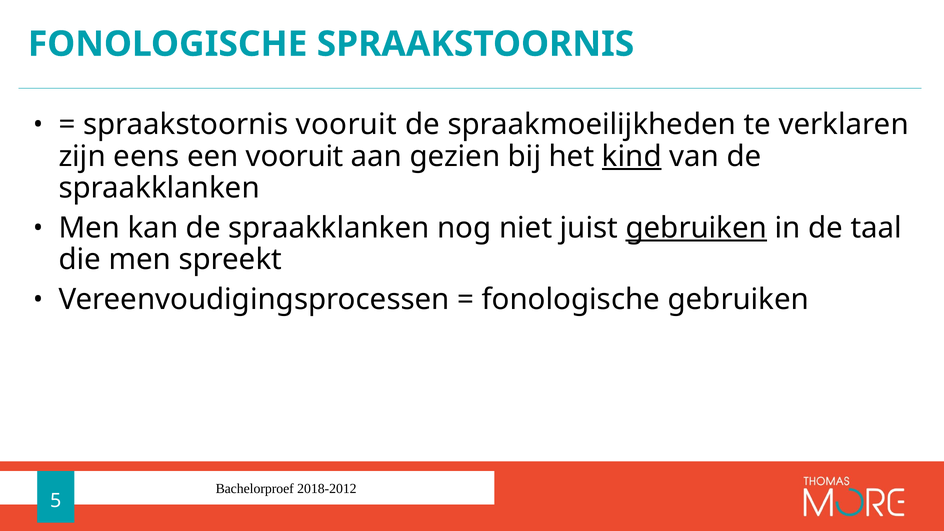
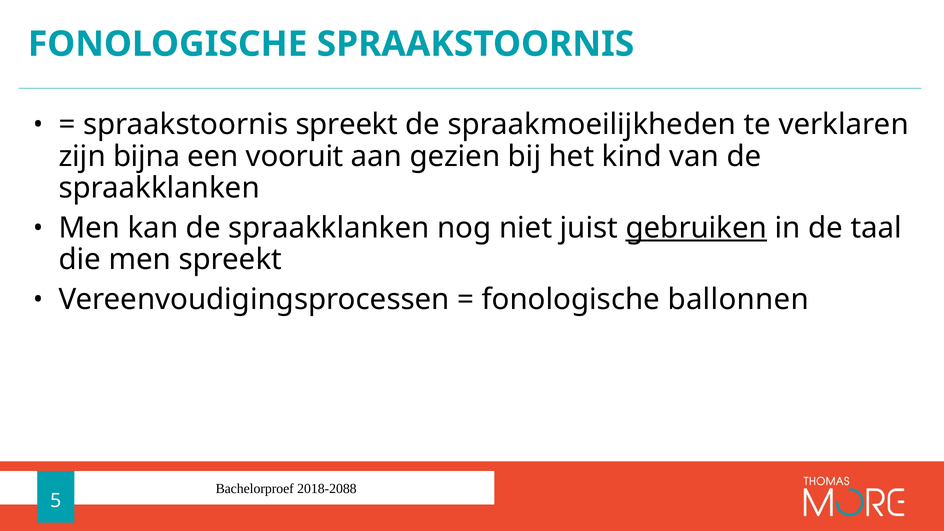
spraakstoornis vooruit: vooruit -> spreekt (347, 124)
eens: eens -> bijna (147, 156)
kind underline: present -> none (632, 156)
fonologische gebruiken: gebruiken -> ballonnen (738, 299)
2018-2012: 2018-2012 -> 2018-2088 (327, 489)
